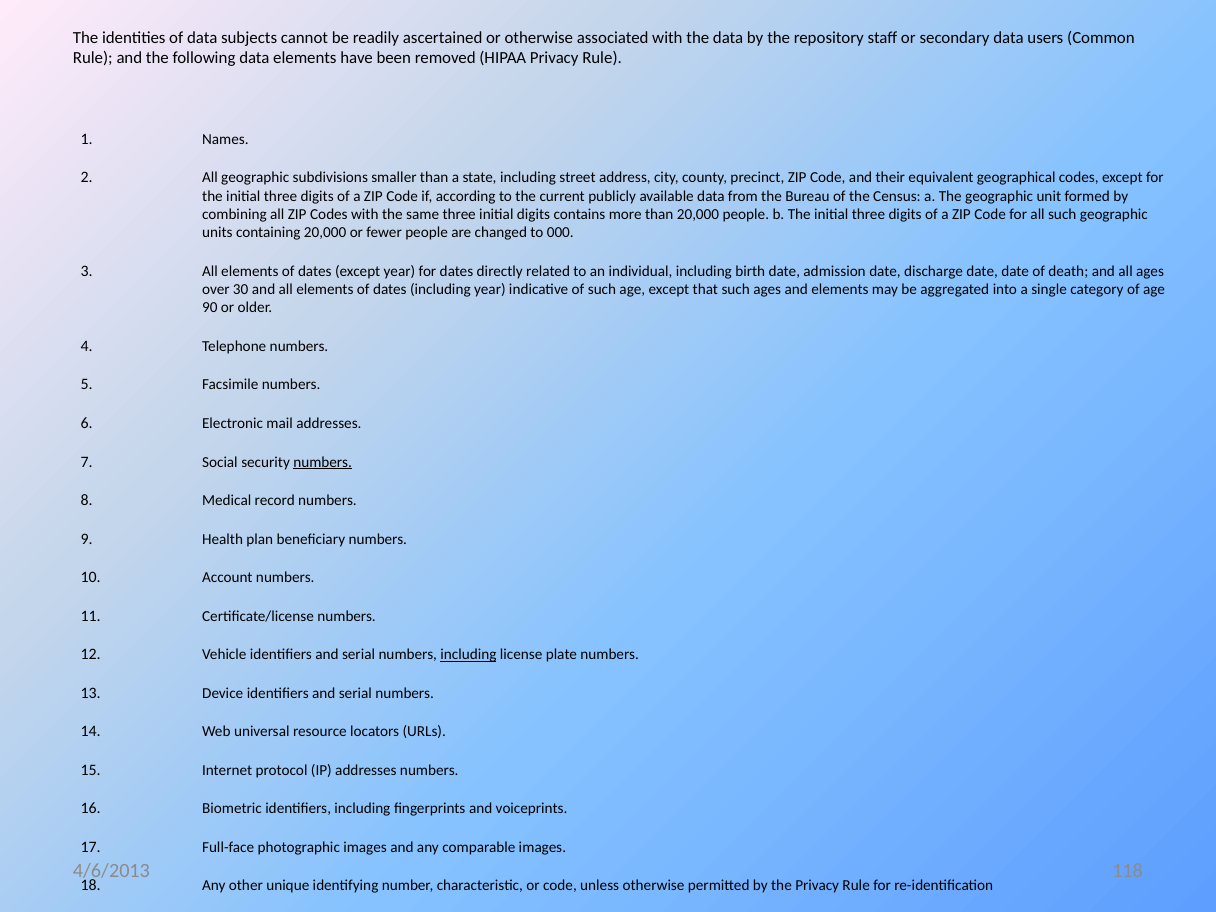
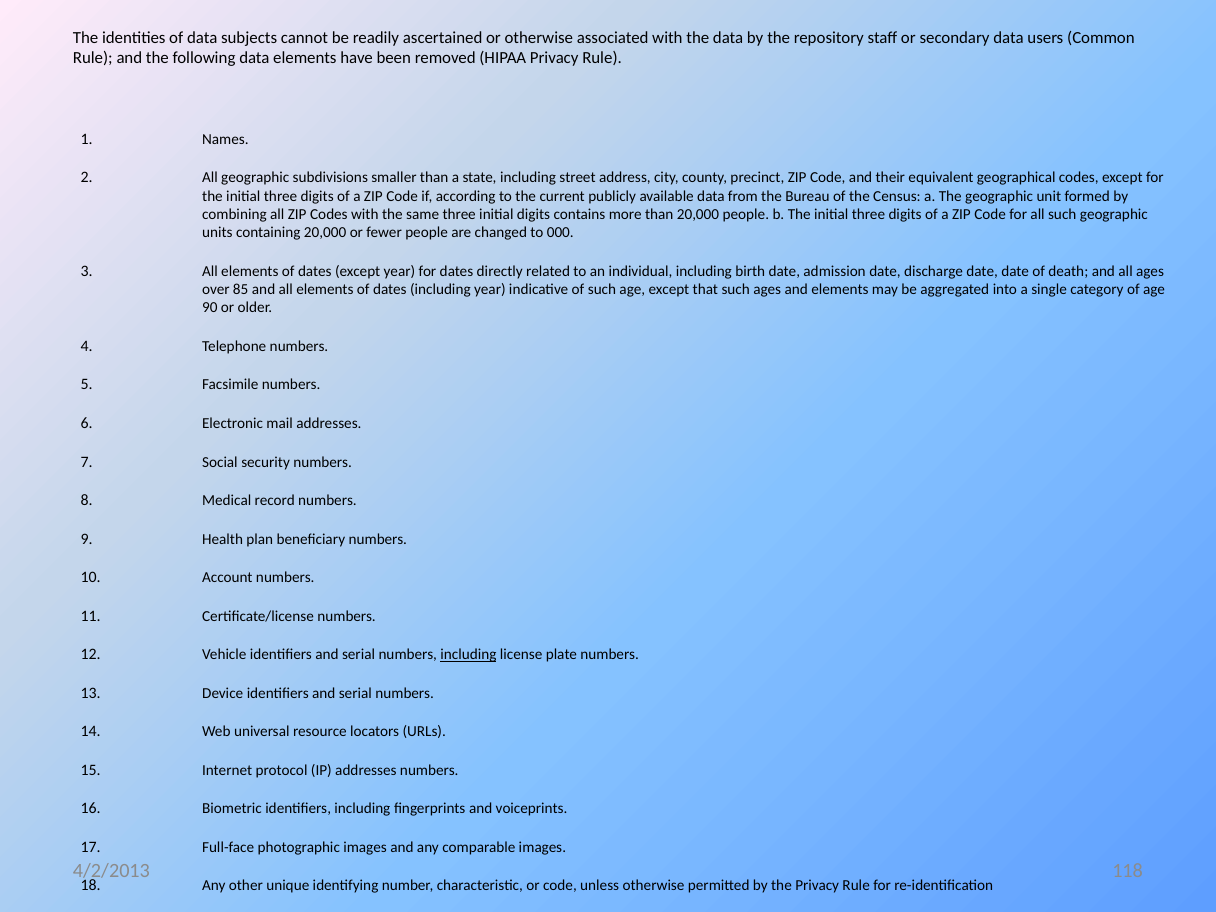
30: 30 -> 85 (241, 290)
numbers underline: present -> none (323, 462)
4/6/2013: 4/6/2013 -> 4/2/2013 (111, 871)
